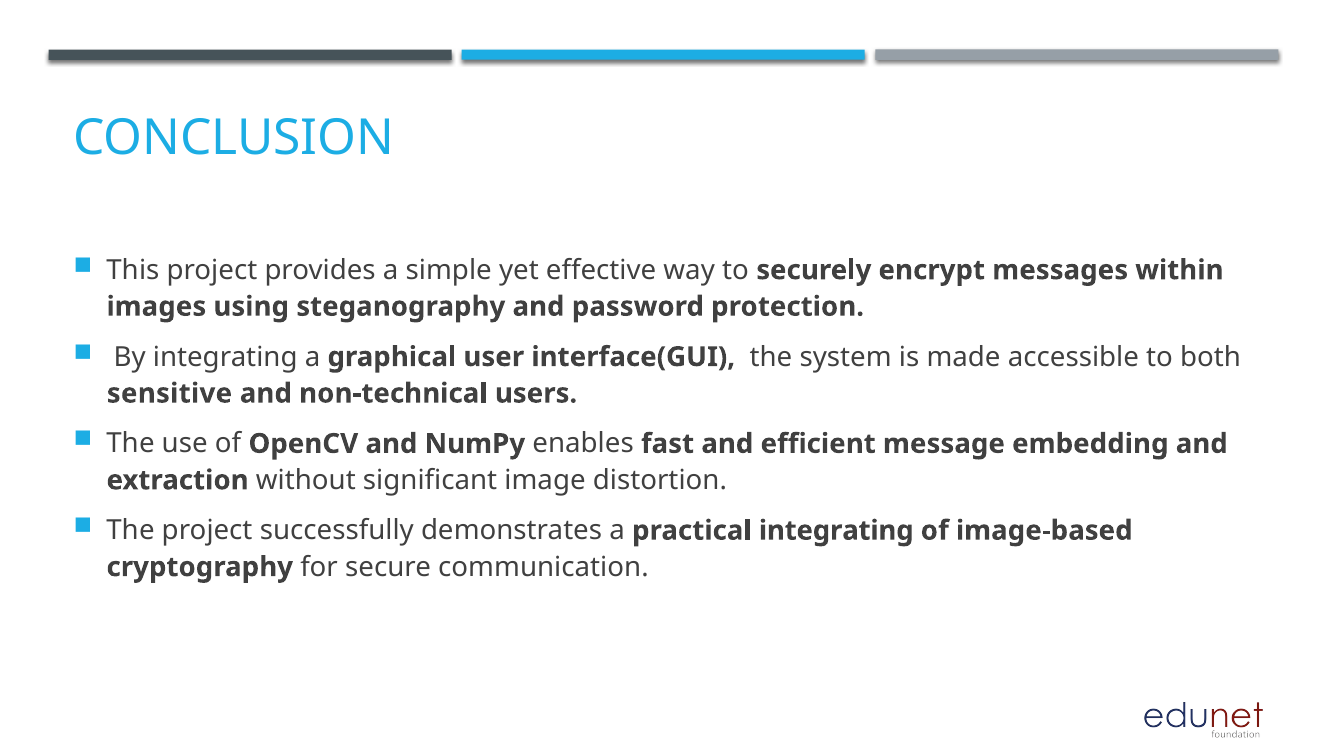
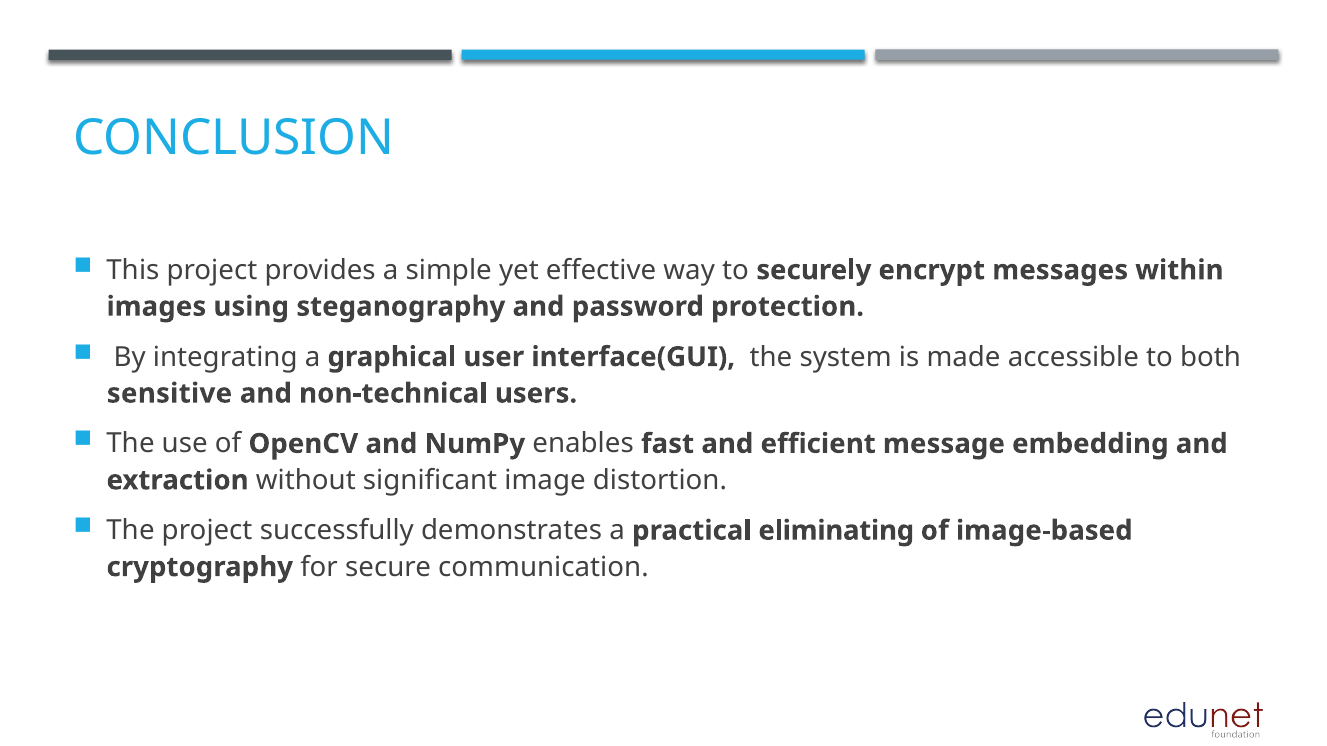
practical integrating: integrating -> eliminating (836, 531)
